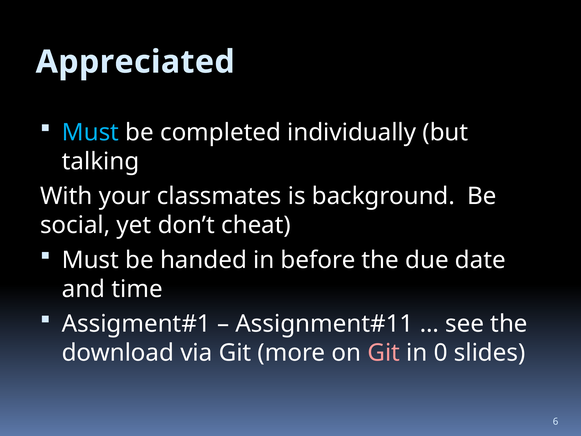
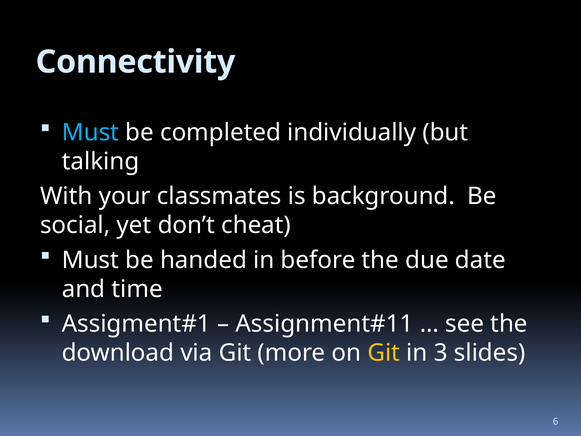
Appreciated: Appreciated -> Connectivity (136, 62)
Git colour: pink -> yellow (384, 353)
0: 0 -> 3 (441, 353)
